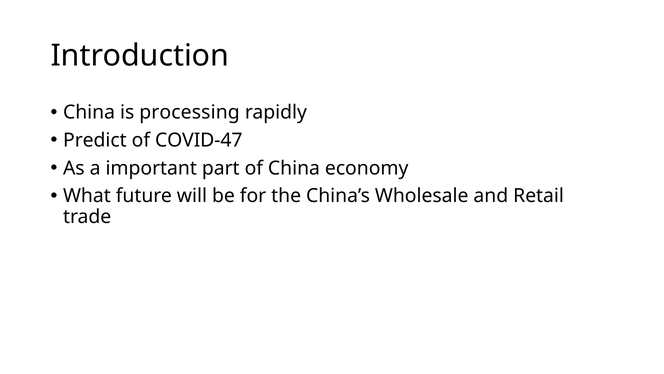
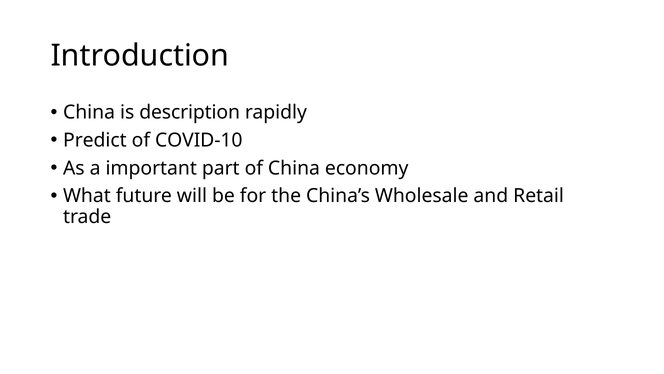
processing: processing -> description (190, 112)
COVID-47: COVID-47 -> COVID-10 (199, 140)
